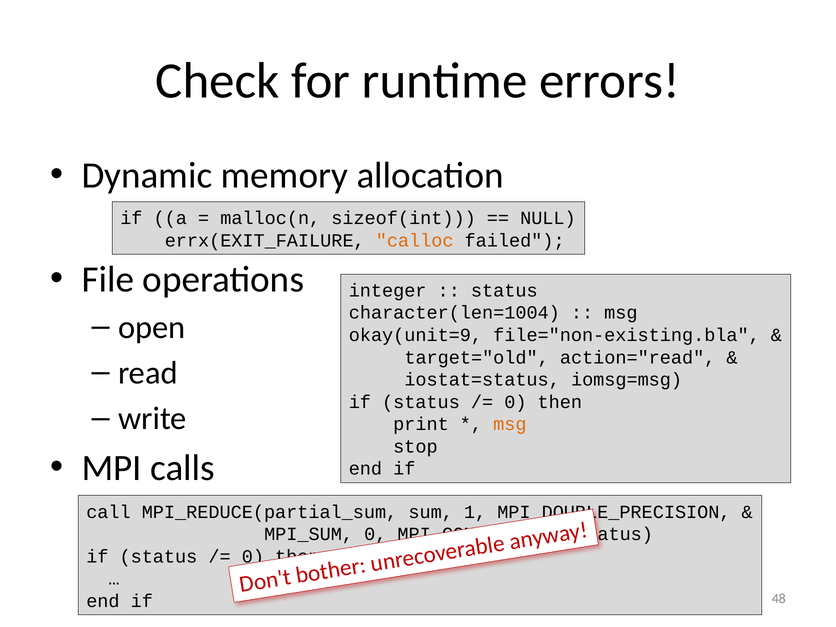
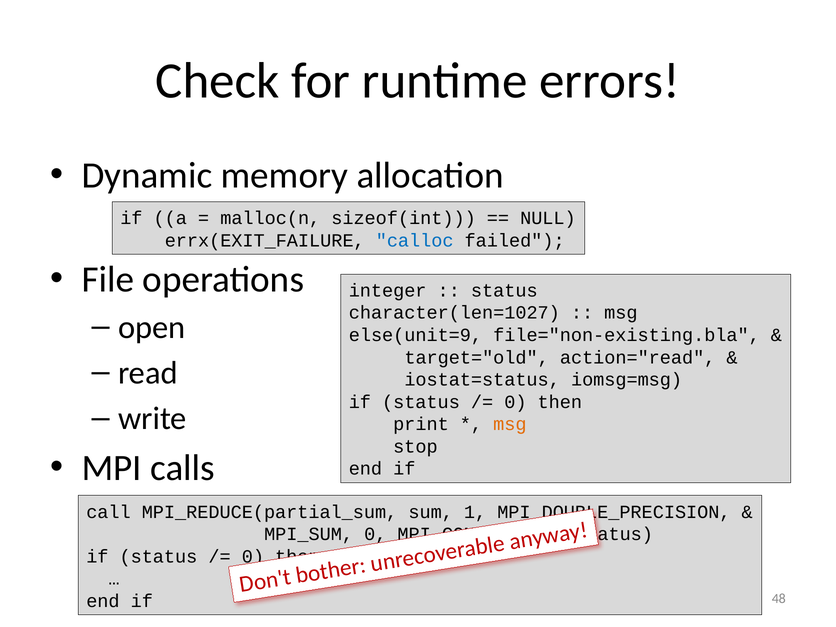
calloc colour: orange -> blue (415, 240)
character(len=1004: character(len=1004 -> character(len=1027 (454, 313)
okay(unit=9: okay(unit=9 -> else(unit=9 (415, 335)
